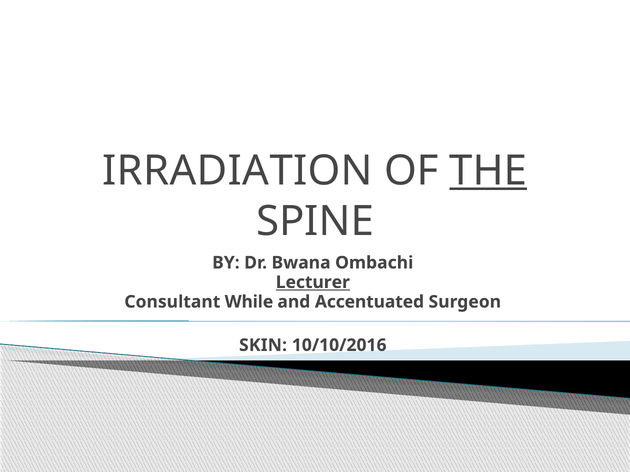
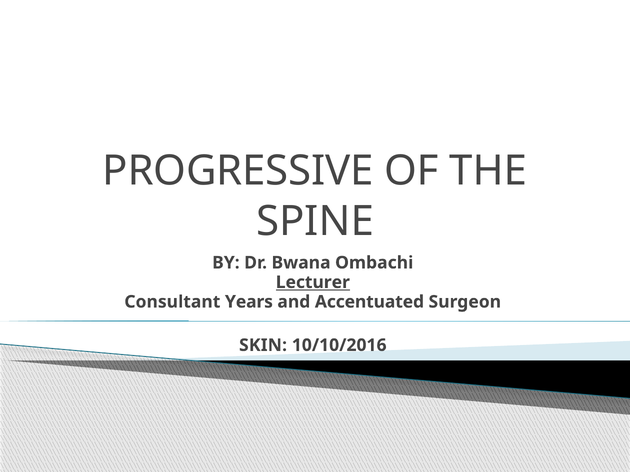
IRRADIATION: IRRADIATION -> PROGRESSIVE (238, 171)
THE underline: present -> none (488, 171)
While: While -> Years (249, 302)
